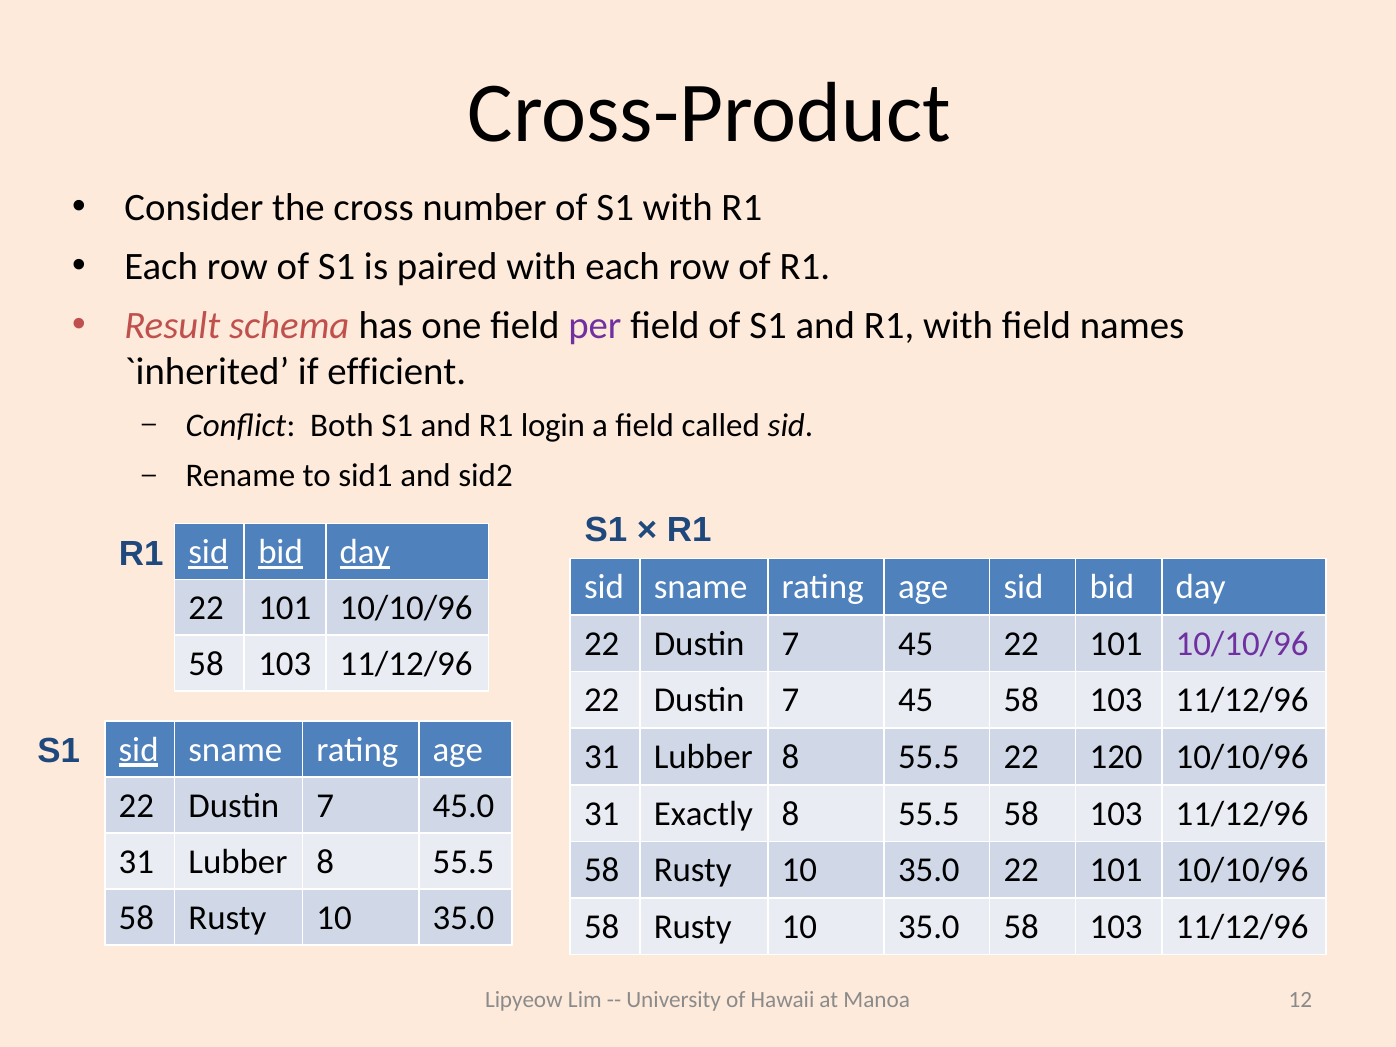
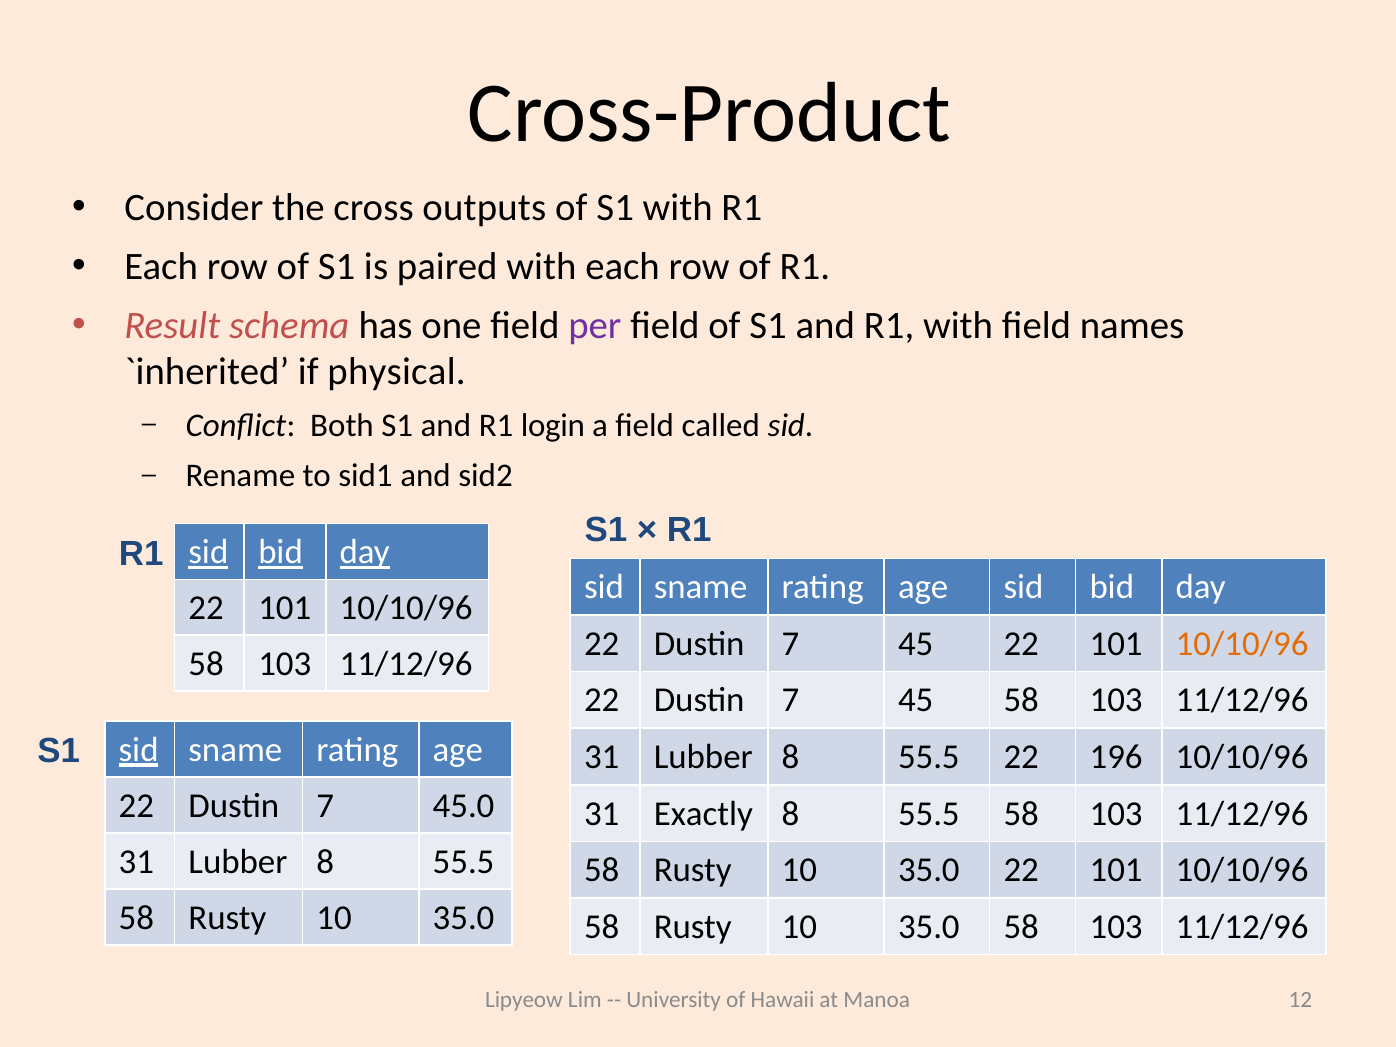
number: number -> outputs (484, 207)
efficient: efficient -> physical (397, 372)
10/10/96 colour: purple -> orange (1242, 644)
120: 120 -> 196 (1116, 757)
